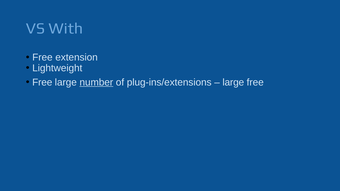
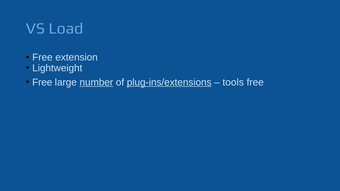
With: With -> Load (66, 29)
plug-ins/extensions underline: none -> present (169, 82)
large: large -> tools (233, 82)
